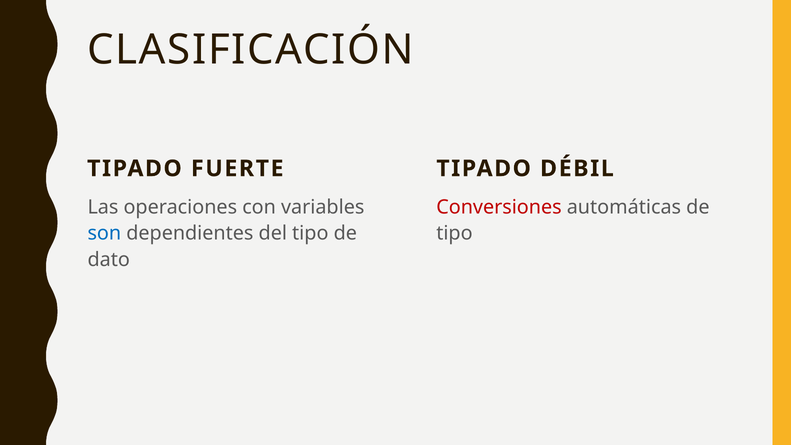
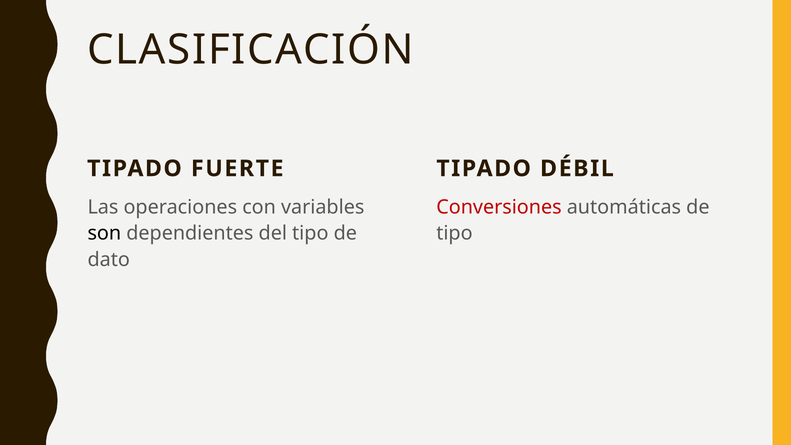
son colour: blue -> black (104, 233)
